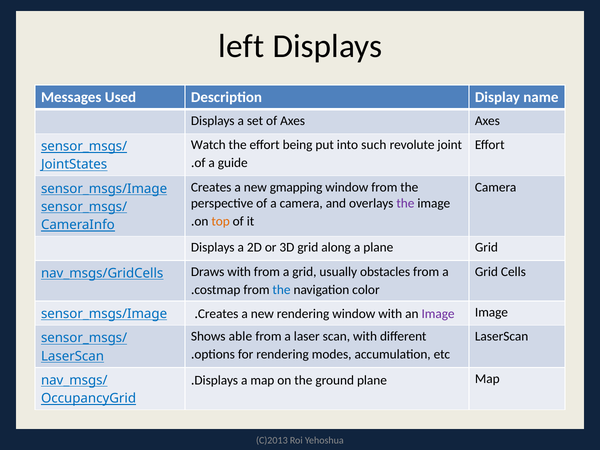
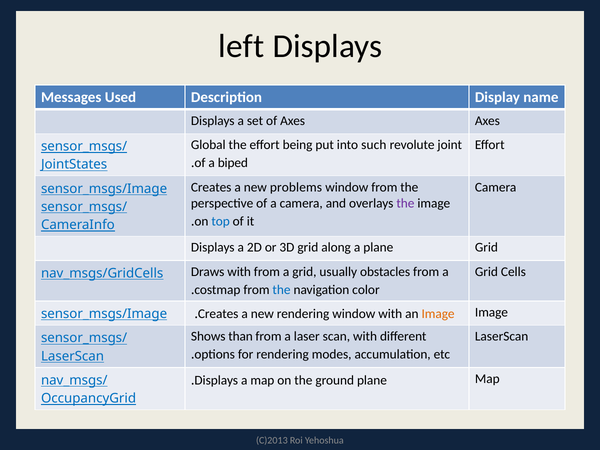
Watch: Watch -> Global (208, 145)
guide: guide -> biped (233, 163)
gmapping: gmapping -> problems (296, 187)
top colour: orange -> blue (221, 221)
Image colour: purple -> orange (438, 314)
able: able -> than (241, 337)
